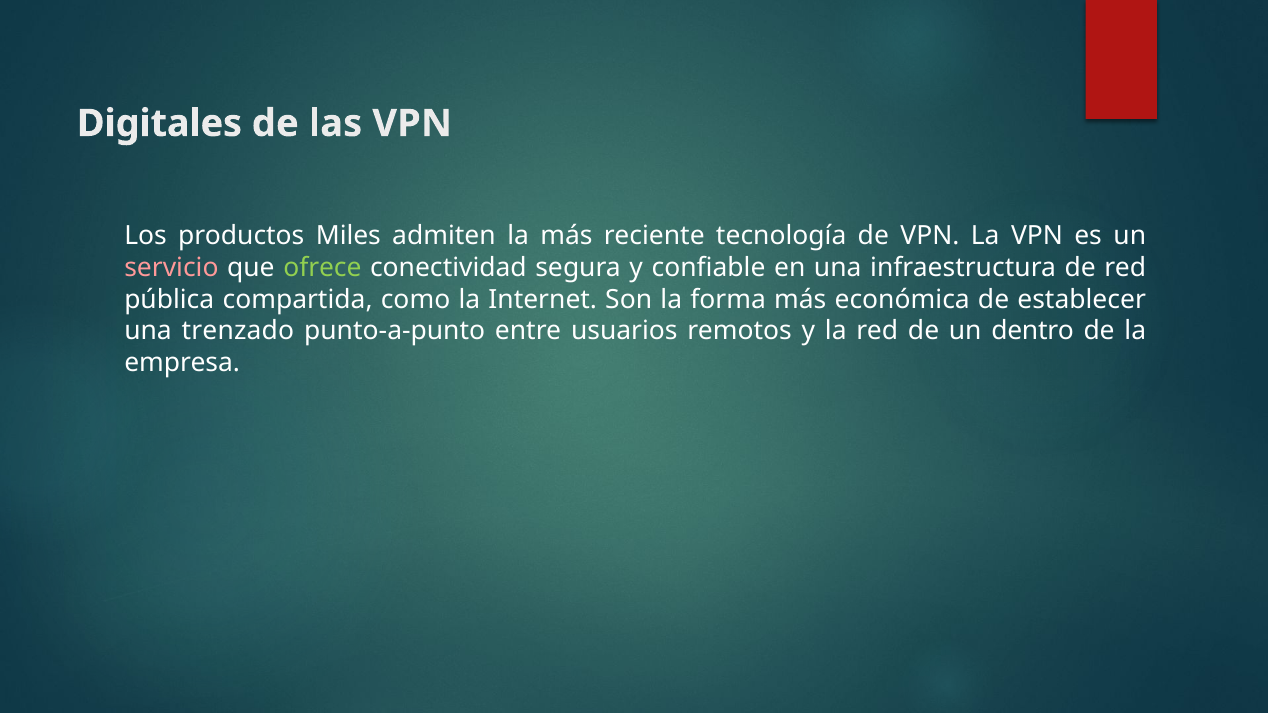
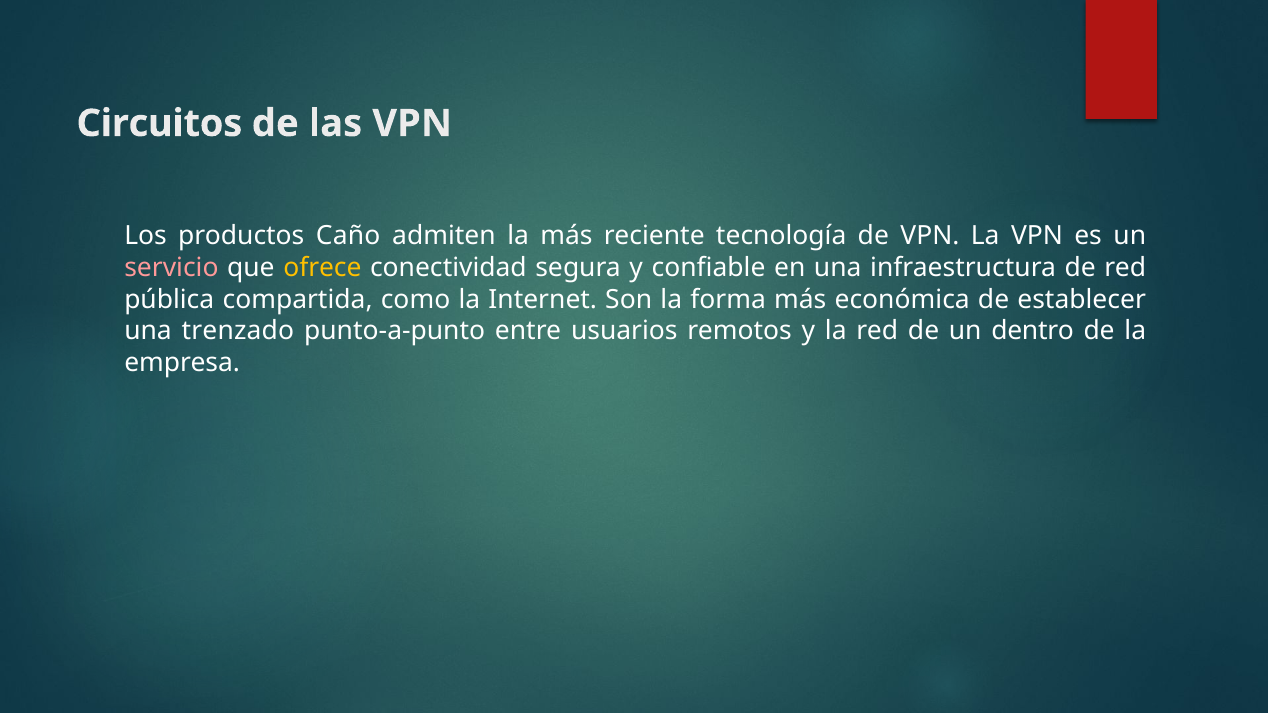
Digitales: Digitales -> Circuitos (159, 123)
Miles: Miles -> Caño (348, 236)
ofrece colour: light green -> yellow (322, 268)
